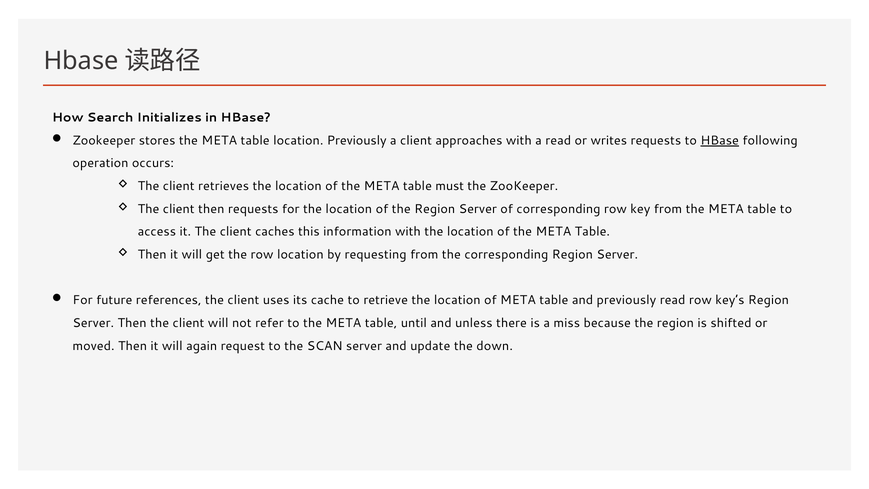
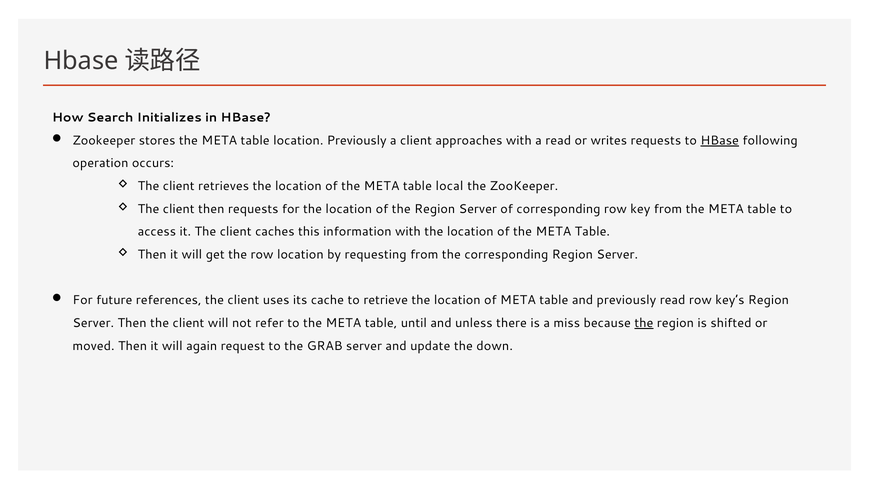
must: must -> local (450, 186)
the underline: none -> present (644, 323)
SCAN: SCAN -> GRAB (325, 346)
